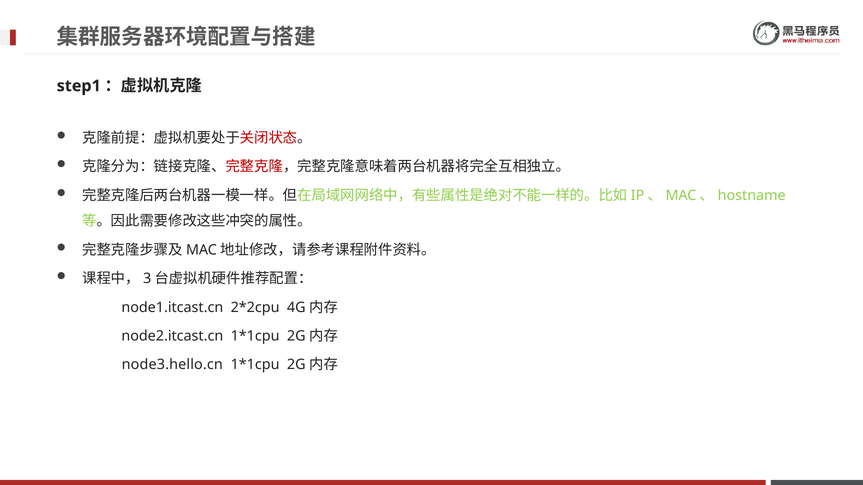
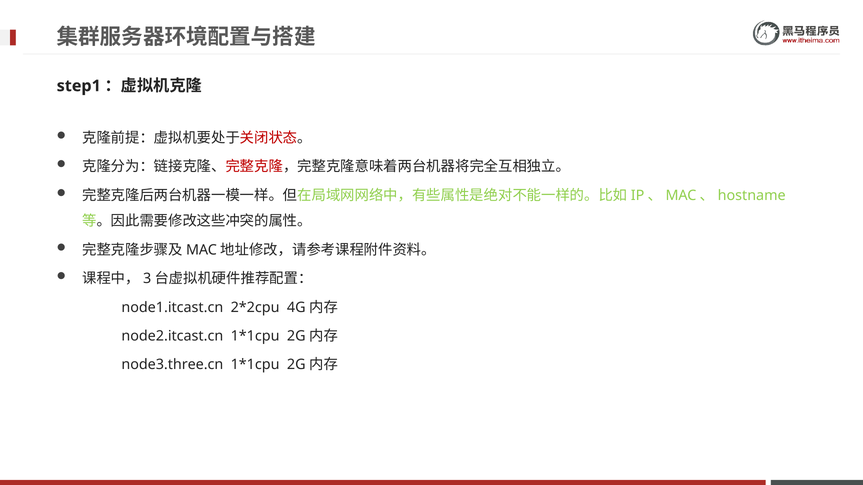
node3.hello.cn: node3.hello.cn -> node3.three.cn (172, 365)
